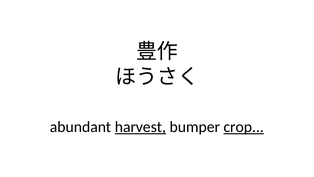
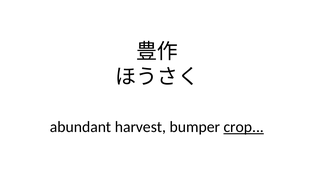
harvest underline: present -> none (140, 127)
